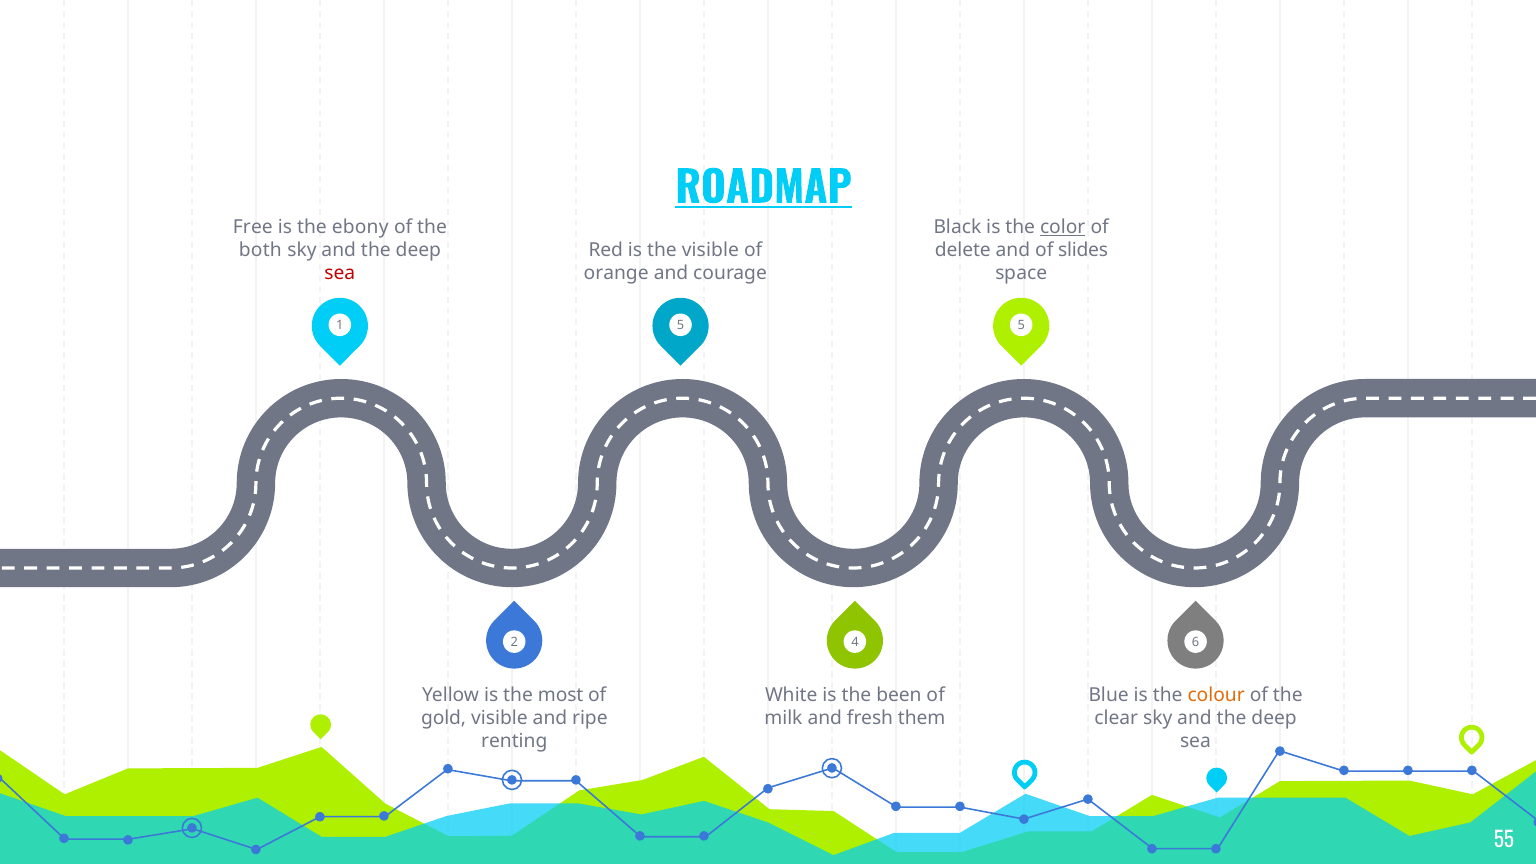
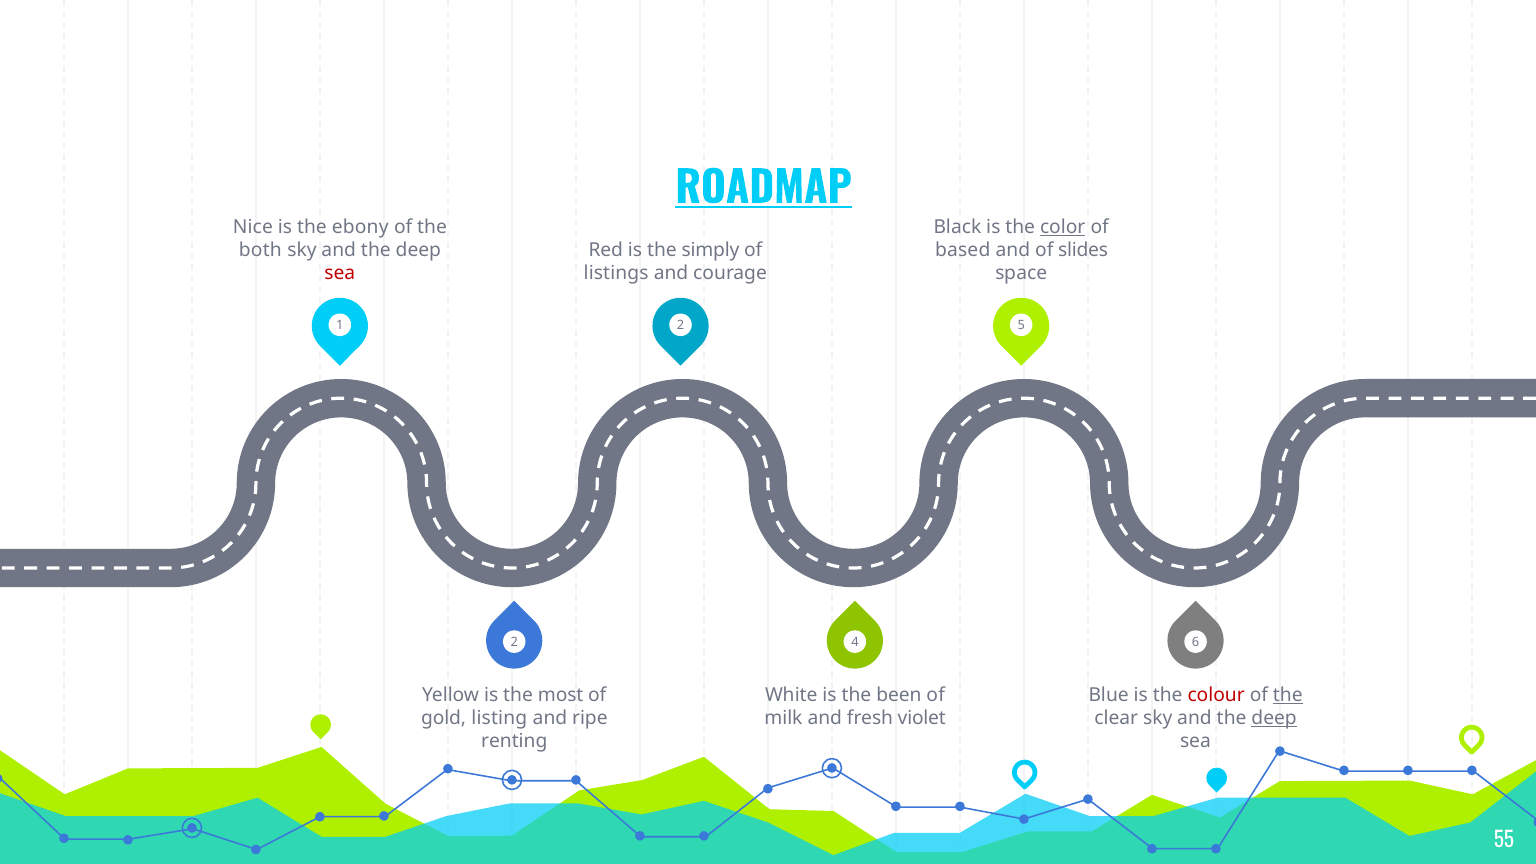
Free: Free -> Nice (253, 227)
the visible: visible -> simply (711, 250)
delete: delete -> based (963, 250)
orange: orange -> listings (616, 274)
1 5: 5 -> 2 (681, 326)
colour colour: orange -> red (1216, 695)
the underline: none -> present (1288, 695)
gold visible: visible -> listing (499, 719)
them: them -> violet (922, 719)
deep underline: none -> present (1274, 719)
